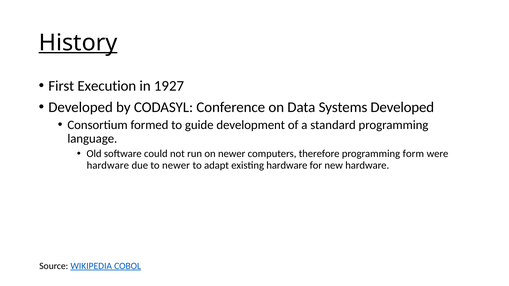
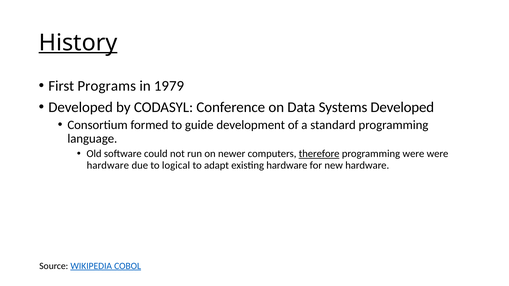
Execution: Execution -> Programs (107, 86)
1927: 1927 -> 1979 (169, 86)
therefore underline: none -> present (319, 154)
programming form: form -> were (413, 154)
to newer: newer -> logical (176, 165)
